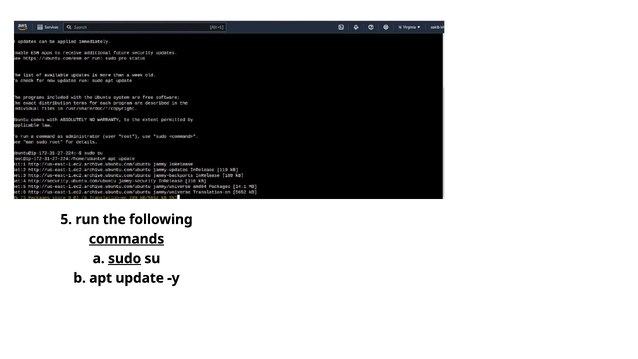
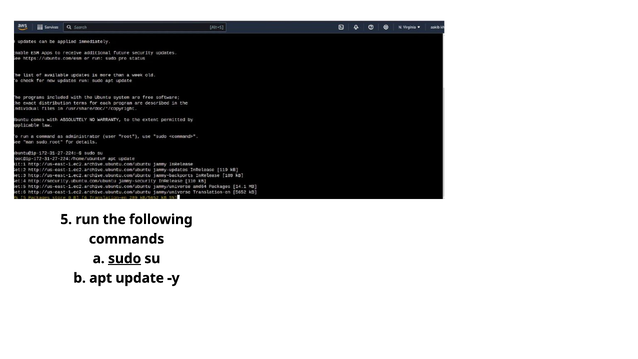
commands underline: present -> none (127, 239)
